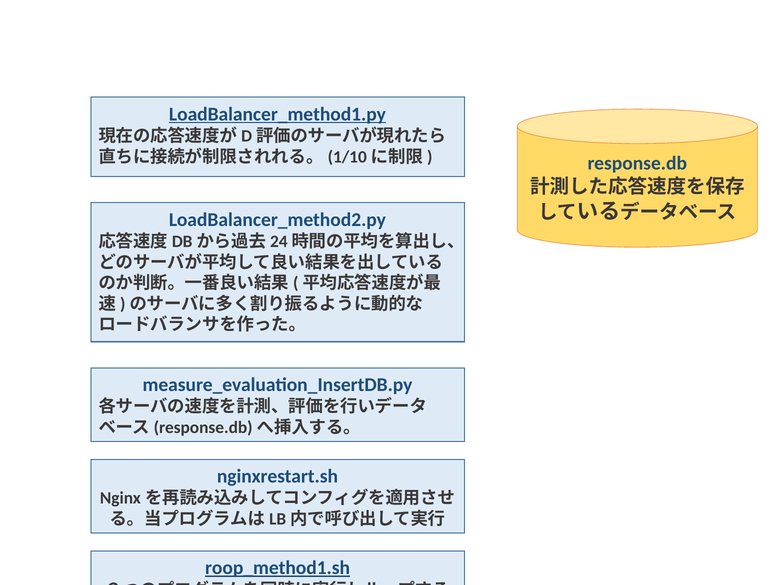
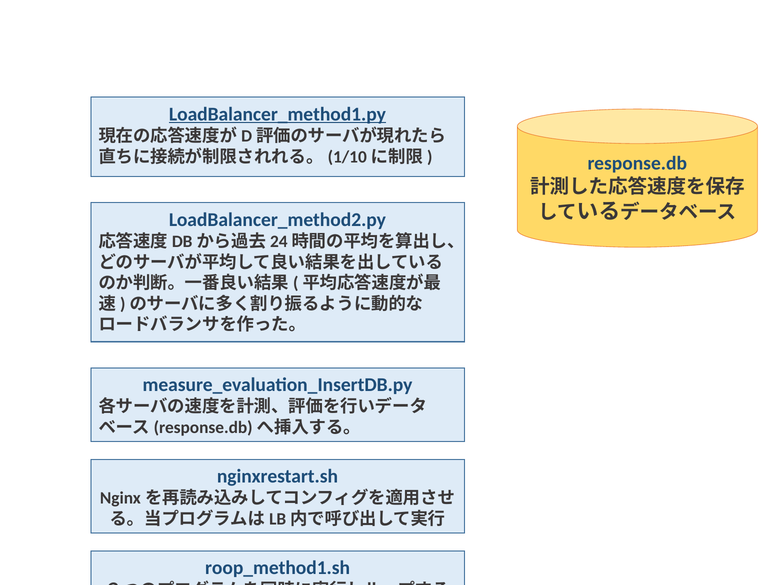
roop_method1.sh underline: present -> none (278, 569)
